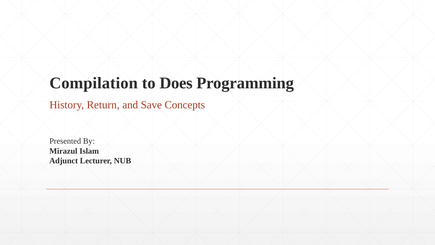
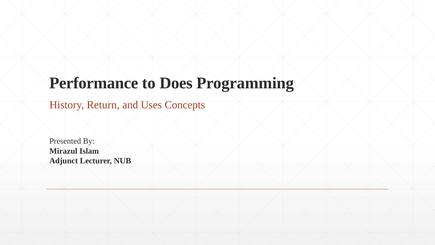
Compilation: Compilation -> Performance (94, 83)
Save: Save -> Uses (151, 105)
